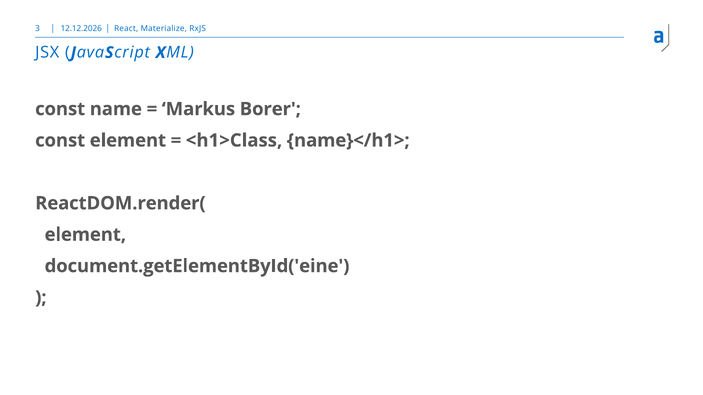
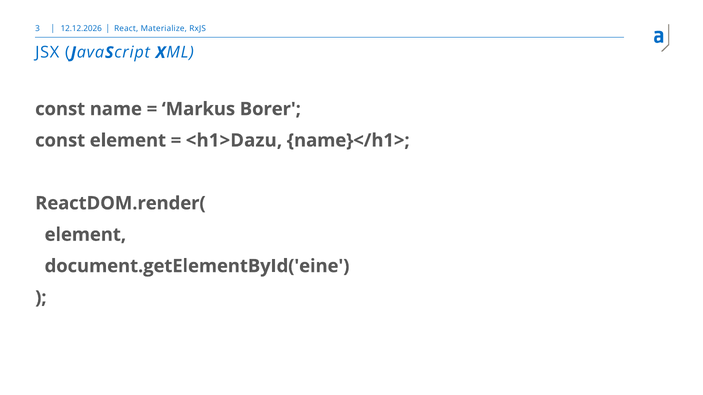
<h1>Class: <h1>Class -> <h1>Dazu (234, 141)
